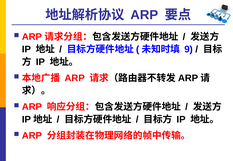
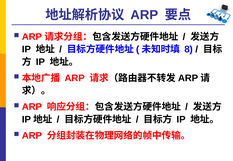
9: 9 -> 8 (189, 49)
